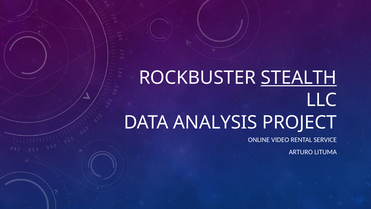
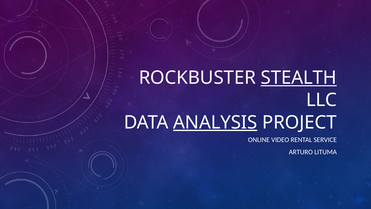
ANALYSIS underline: none -> present (215, 122)
